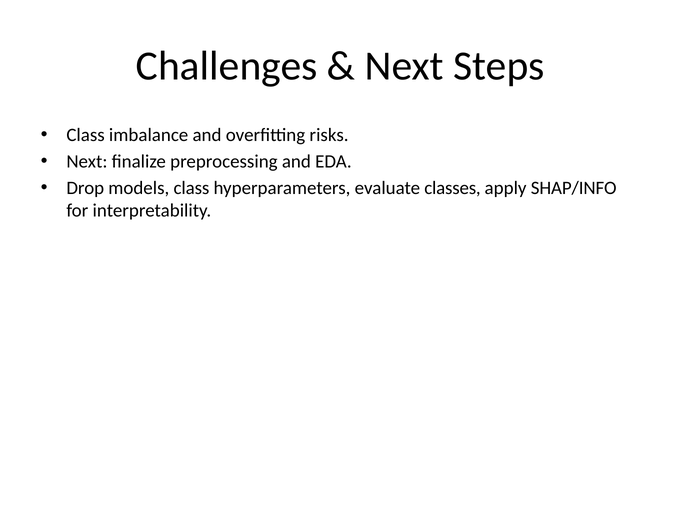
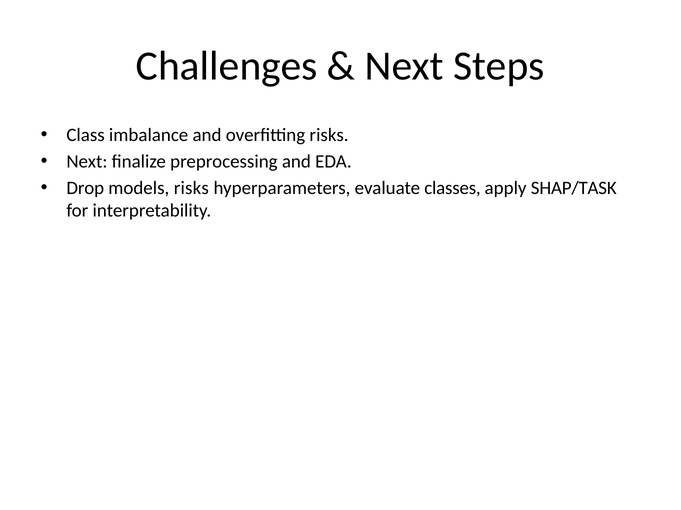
models class: class -> risks (191, 188)
SHAP/INFO: SHAP/INFO -> SHAP/TASK (574, 188)
